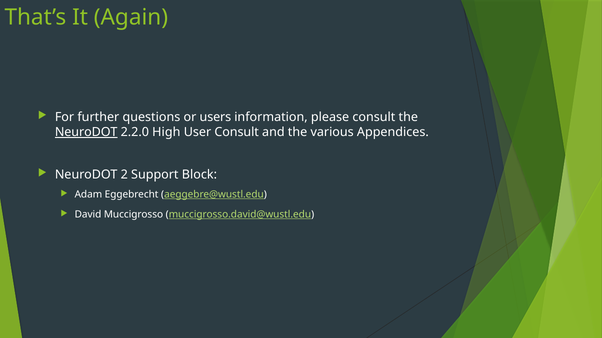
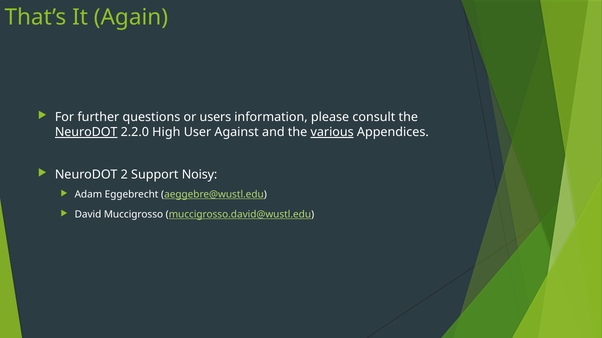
User Consult: Consult -> Against (237, 132)
various underline: none -> present (332, 132)
Block: Block -> Noisy (200, 175)
